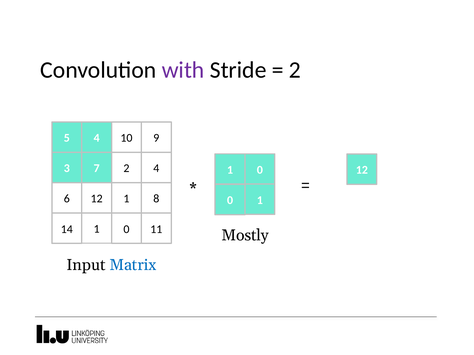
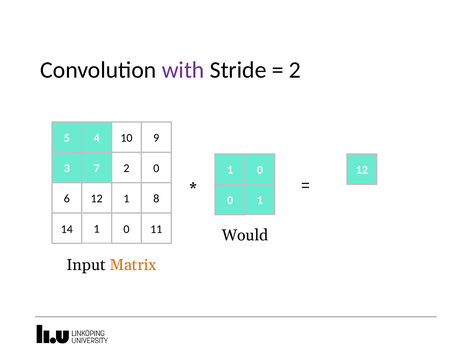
2 4: 4 -> 0 (156, 168)
Mostly: Mostly -> Would (245, 236)
Matrix colour: blue -> orange (133, 265)
